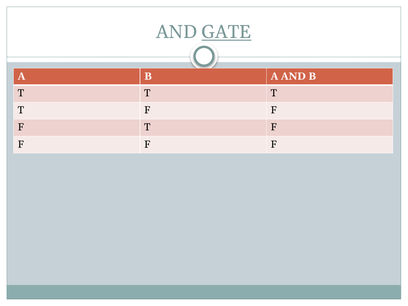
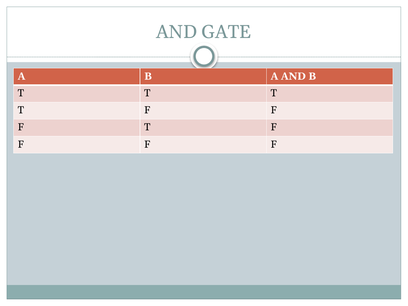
GATE underline: present -> none (227, 32)
